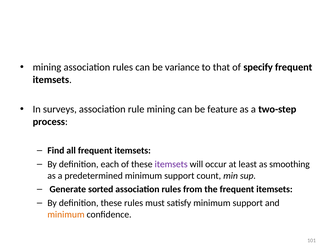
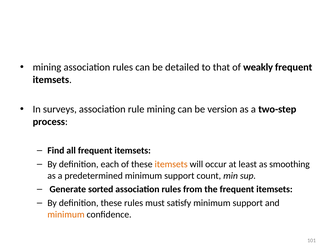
variance: variance -> detailed (182, 67)
specify: specify -> weakly (258, 67)
feature: feature -> version (222, 109)
itemsets colour: purple -> orange (171, 164)
